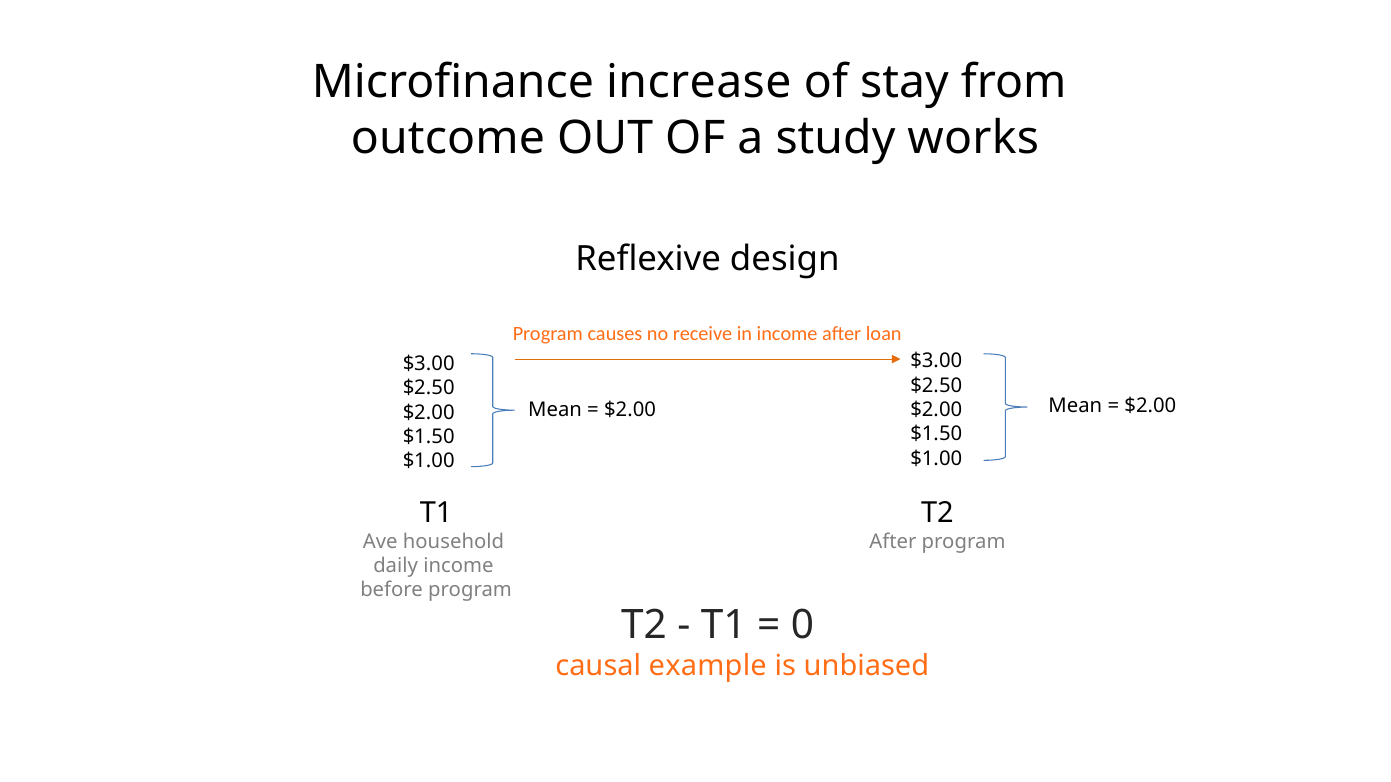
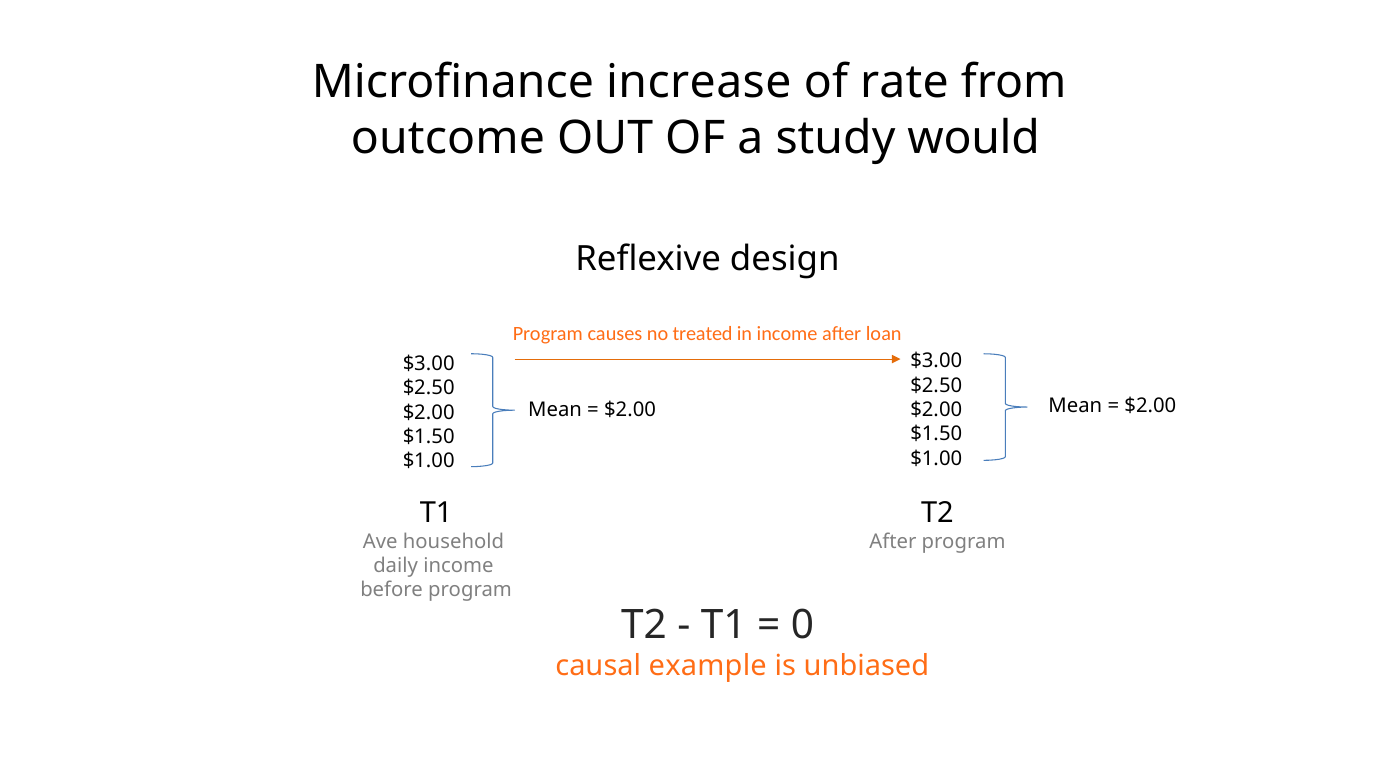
stay: stay -> rate (904, 82)
works: works -> would (974, 138)
receive: receive -> treated (703, 334)
